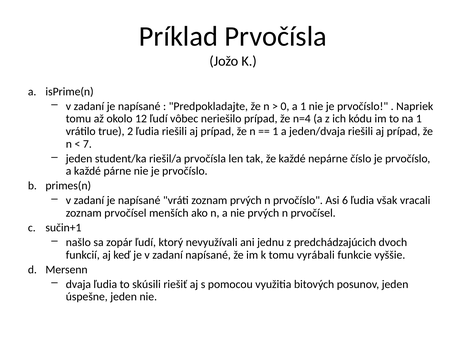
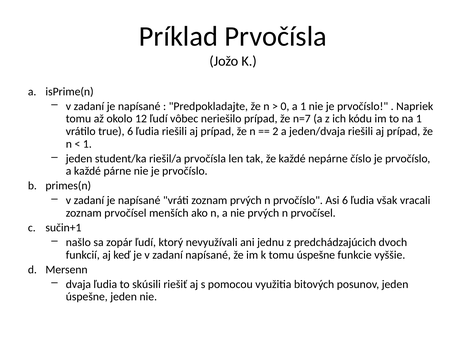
n=4: n=4 -> n=7 (302, 119)
true 2: 2 -> 6 (130, 132)
1: 1 -> 2 (275, 132)
7: 7 -> 1 (87, 144)
tomu vyrábali: vyrábali -> úspešne (316, 255)
